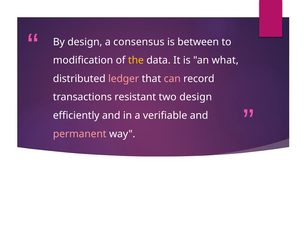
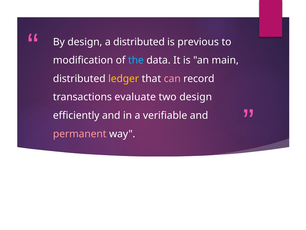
a consensus: consensus -> distributed (139, 42)
between: between -> previous (198, 42)
the colour: yellow -> light blue (136, 60)
what: what -> main (225, 60)
ledger colour: pink -> yellow (124, 79)
resistant: resistant -> evaluate (135, 97)
